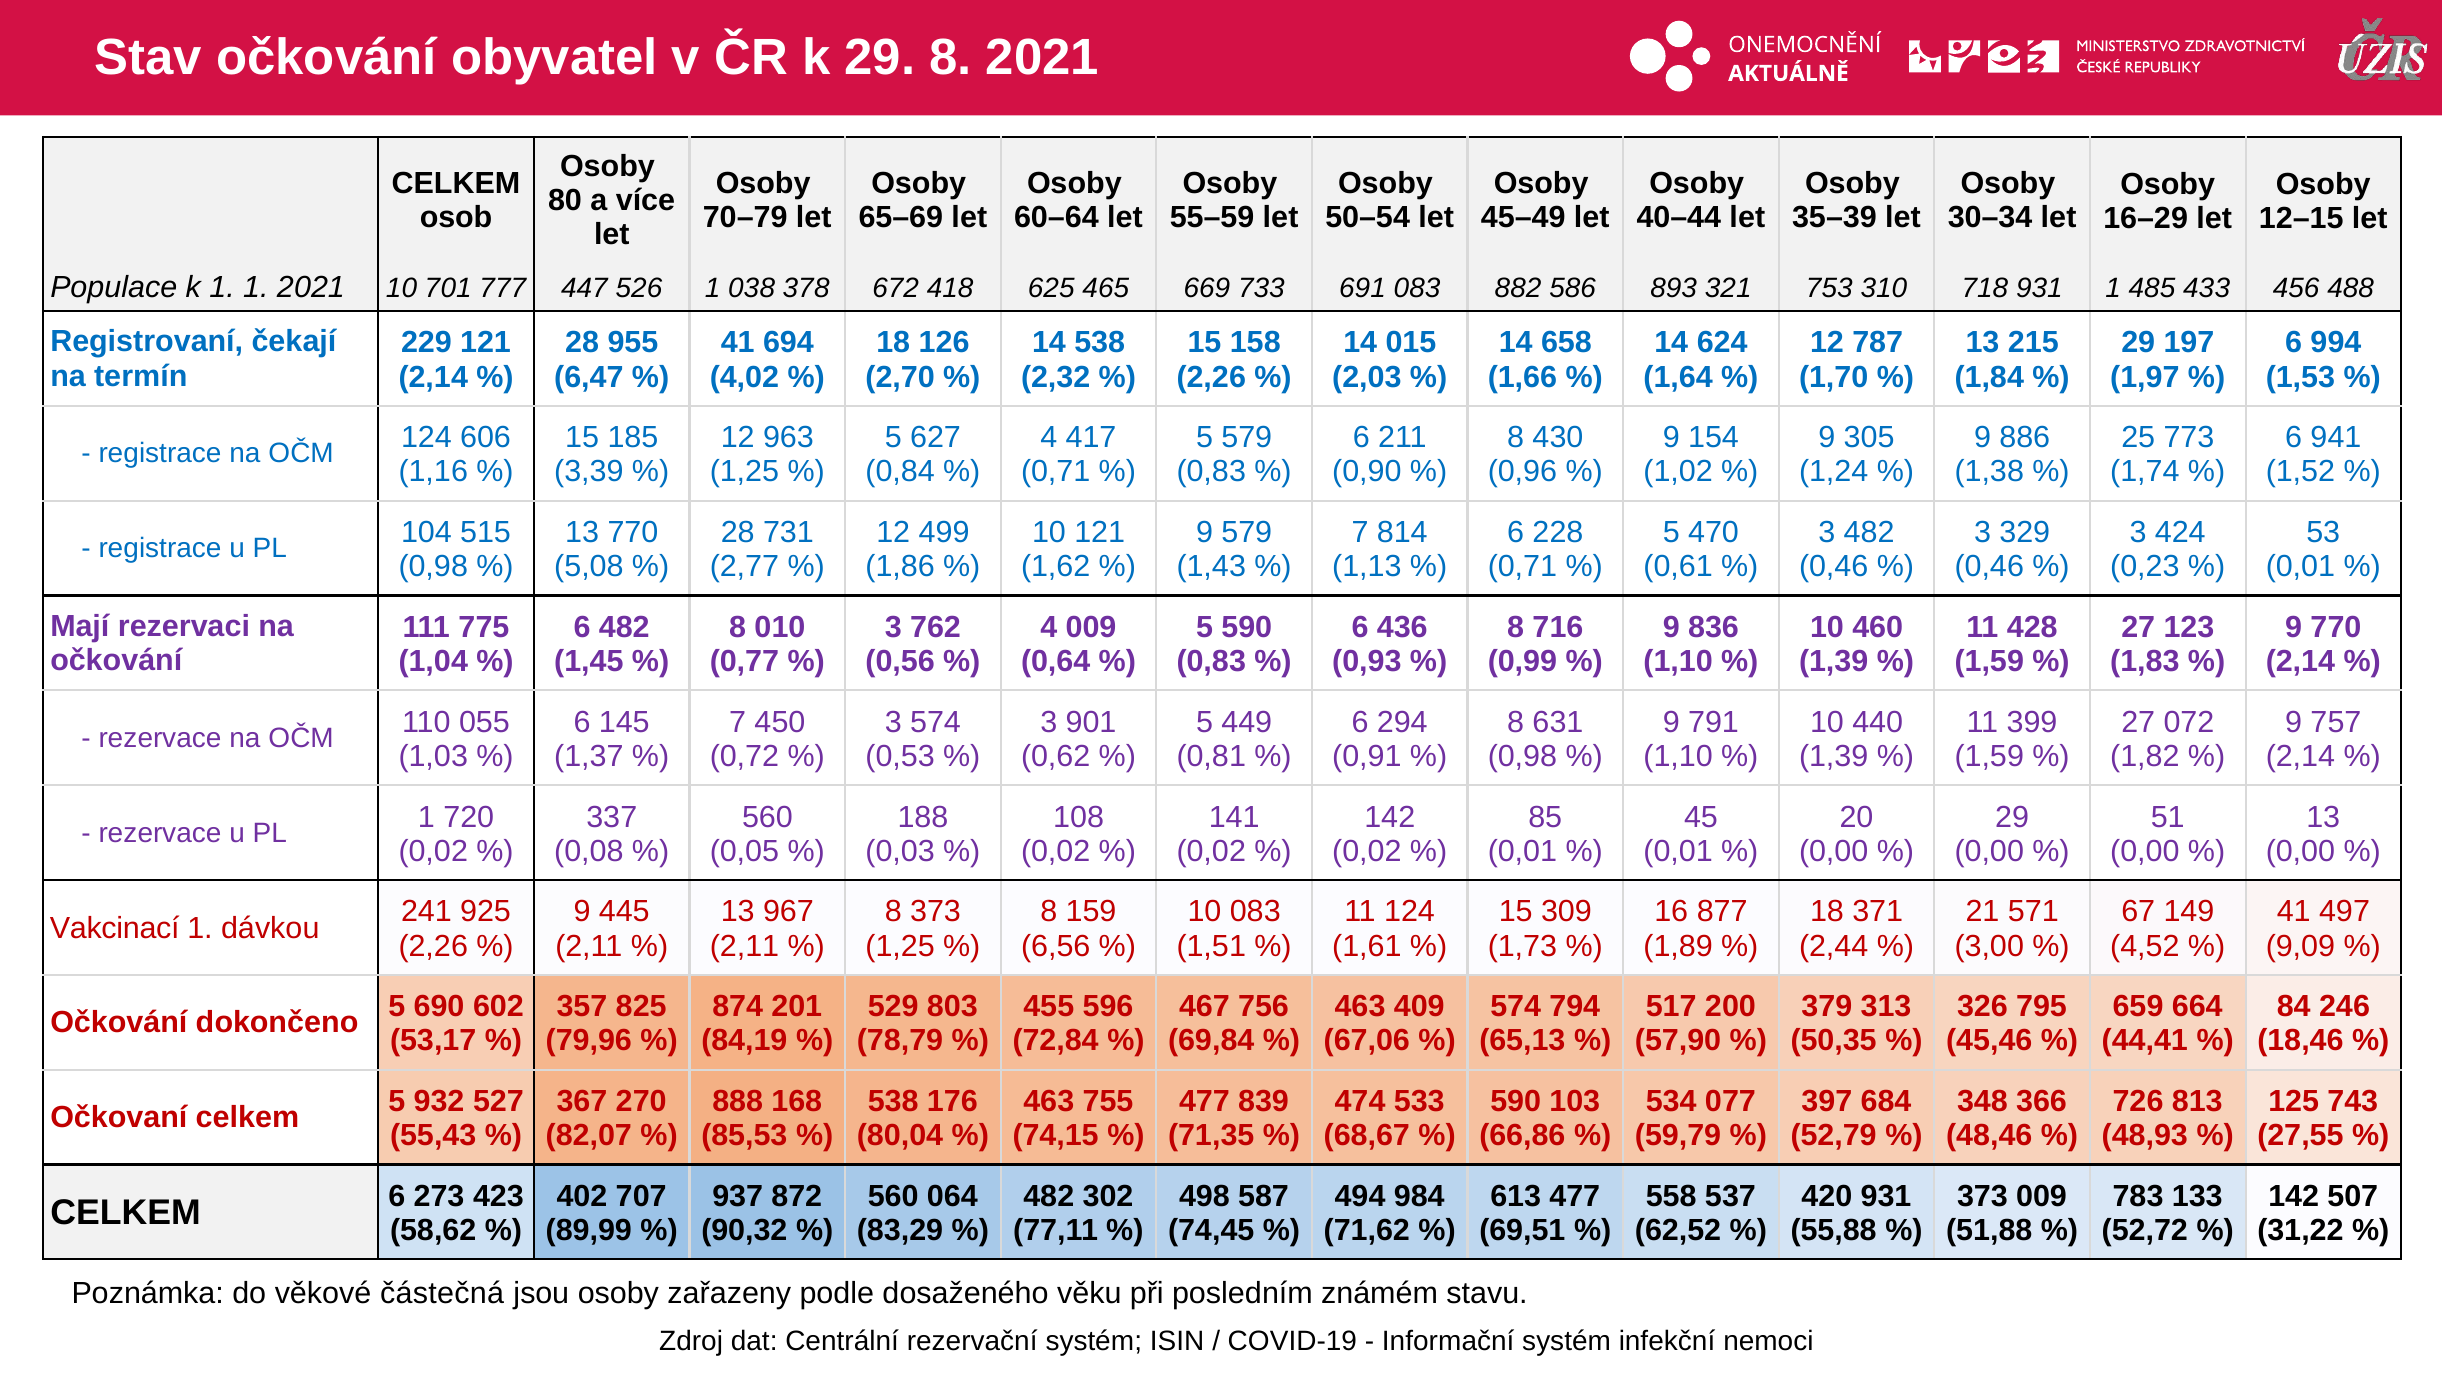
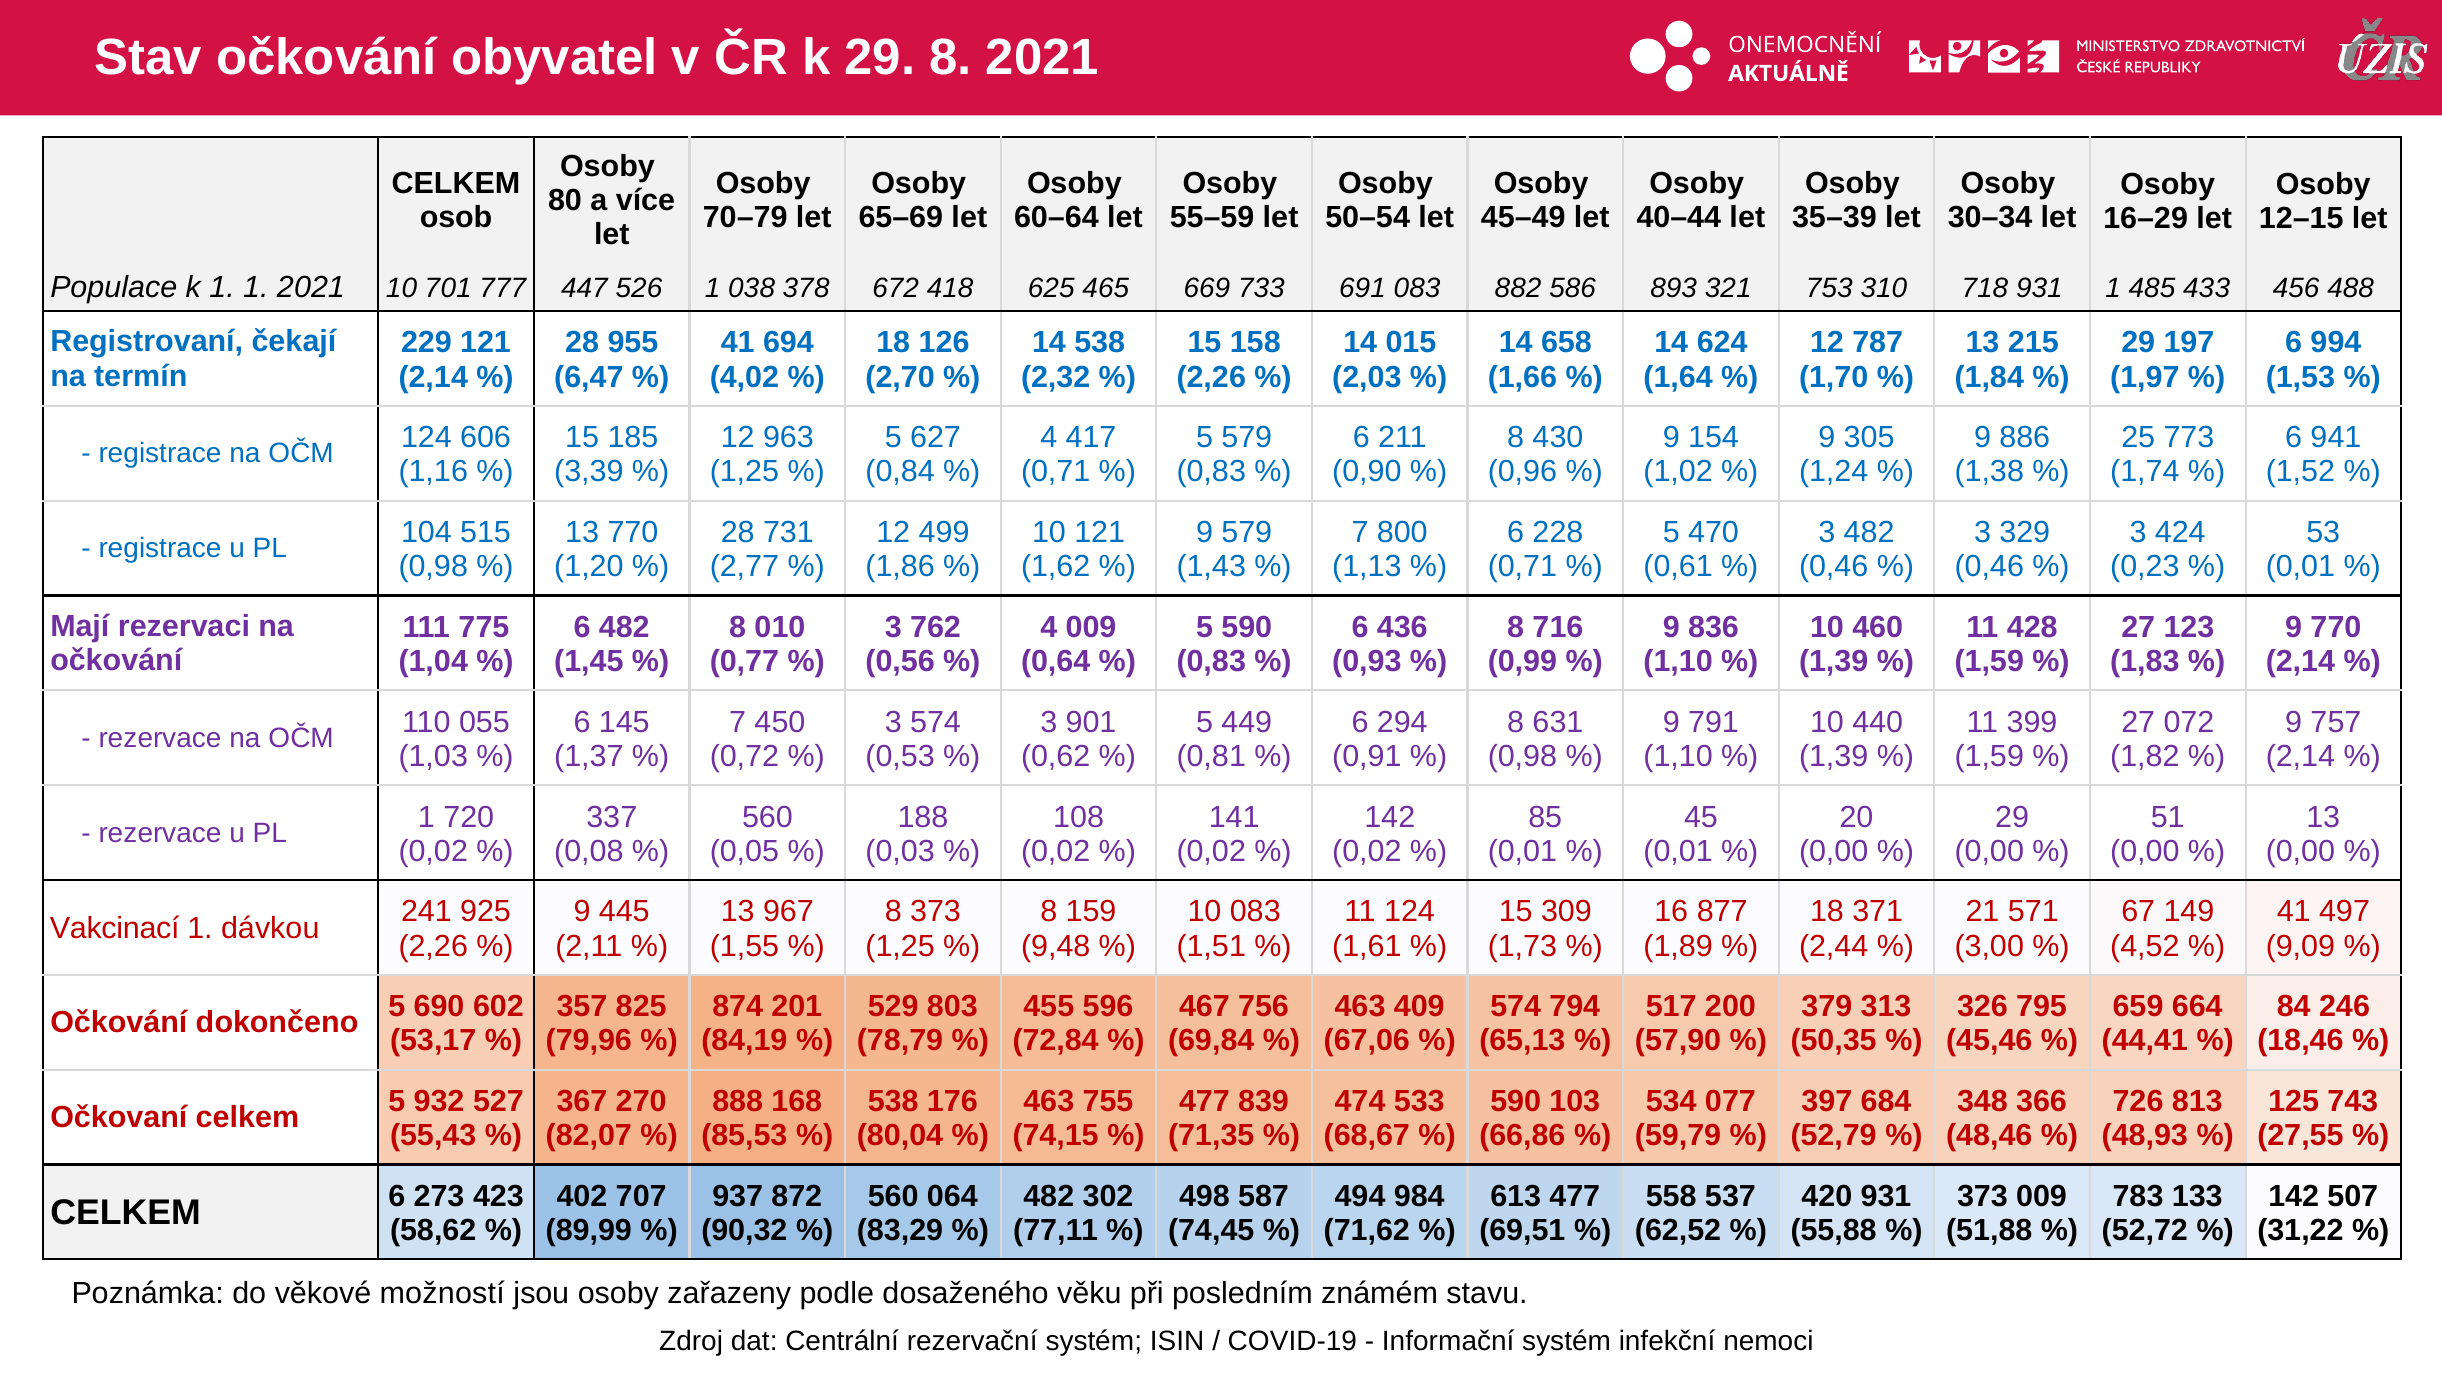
814: 814 -> 800 (1402, 532)
5,08: 5,08 -> 1,20 (589, 566)
2,11: 2,11 -> 1,55 (745, 946)
6,56: 6,56 -> 9,48 (1056, 946)
částečná: částečná -> možností (442, 1293)
